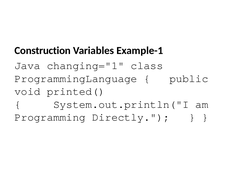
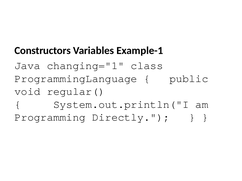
Construction: Construction -> Constructors (43, 51)
printed(: printed( -> regular( (76, 92)
